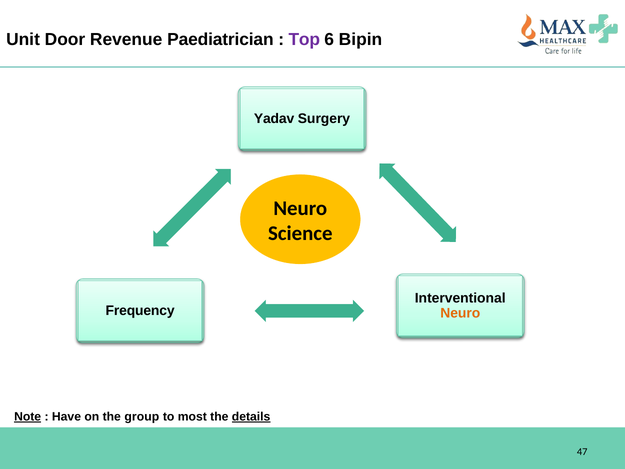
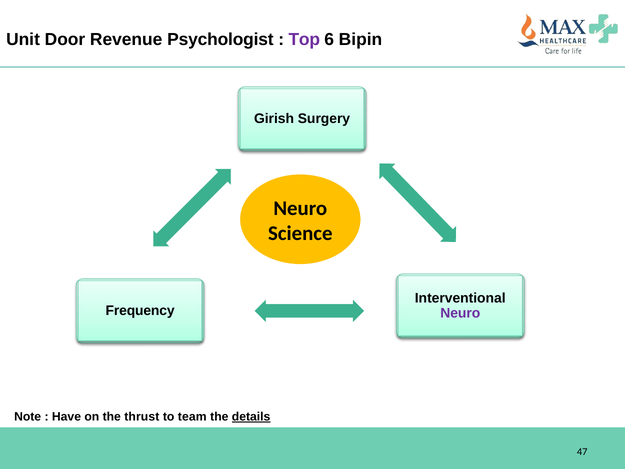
Paediatrician: Paediatrician -> Psychologist (220, 40)
Yadav: Yadav -> Girish (274, 119)
Neuro colour: orange -> purple (460, 313)
Note underline: present -> none (28, 417)
group: group -> thrust (142, 417)
most: most -> team (192, 417)
